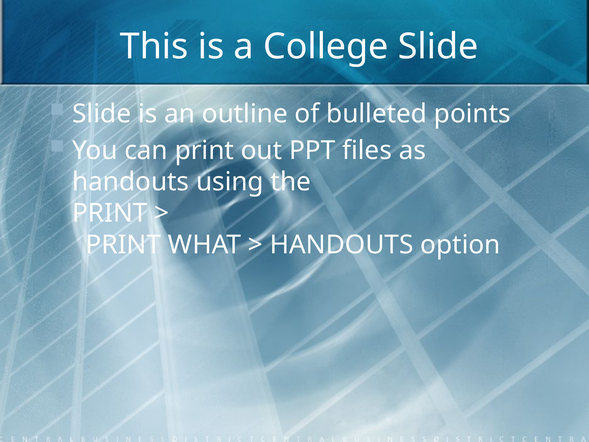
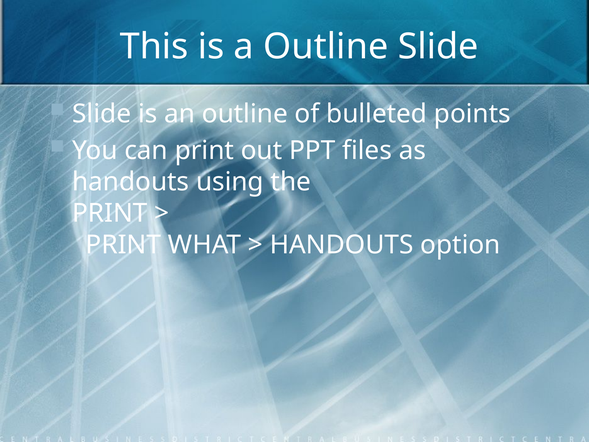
a College: College -> Outline (326, 47)
